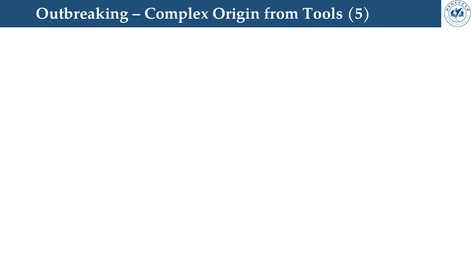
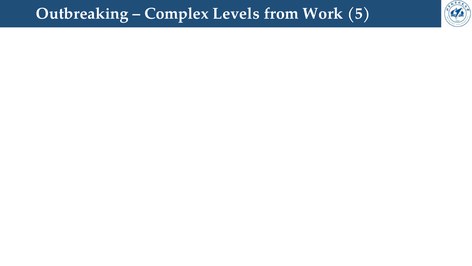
Origin: Origin -> Levels (236, 13)
Tools: Tools -> Work (323, 13)
